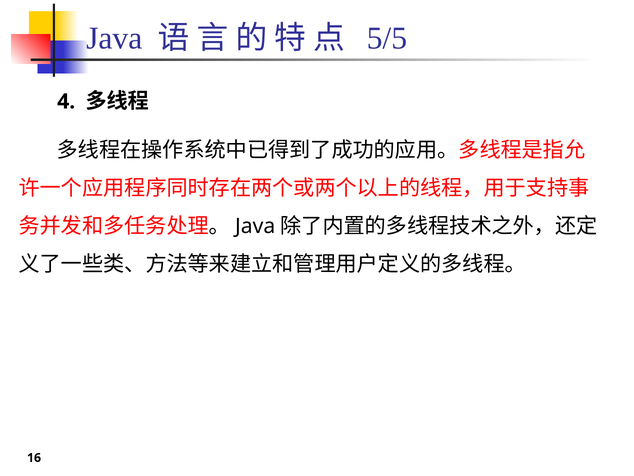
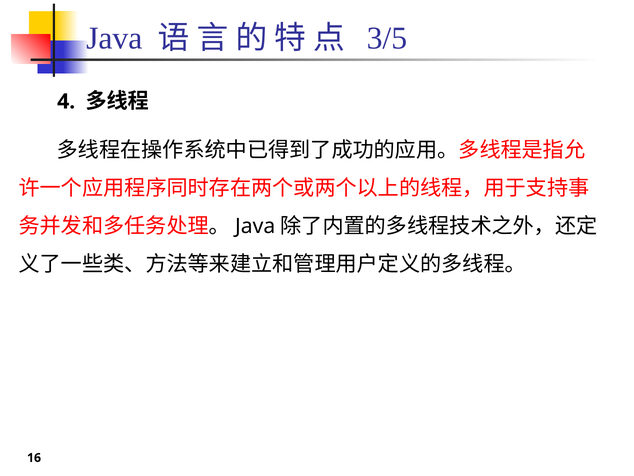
5/5: 5/5 -> 3/5 (387, 38)
